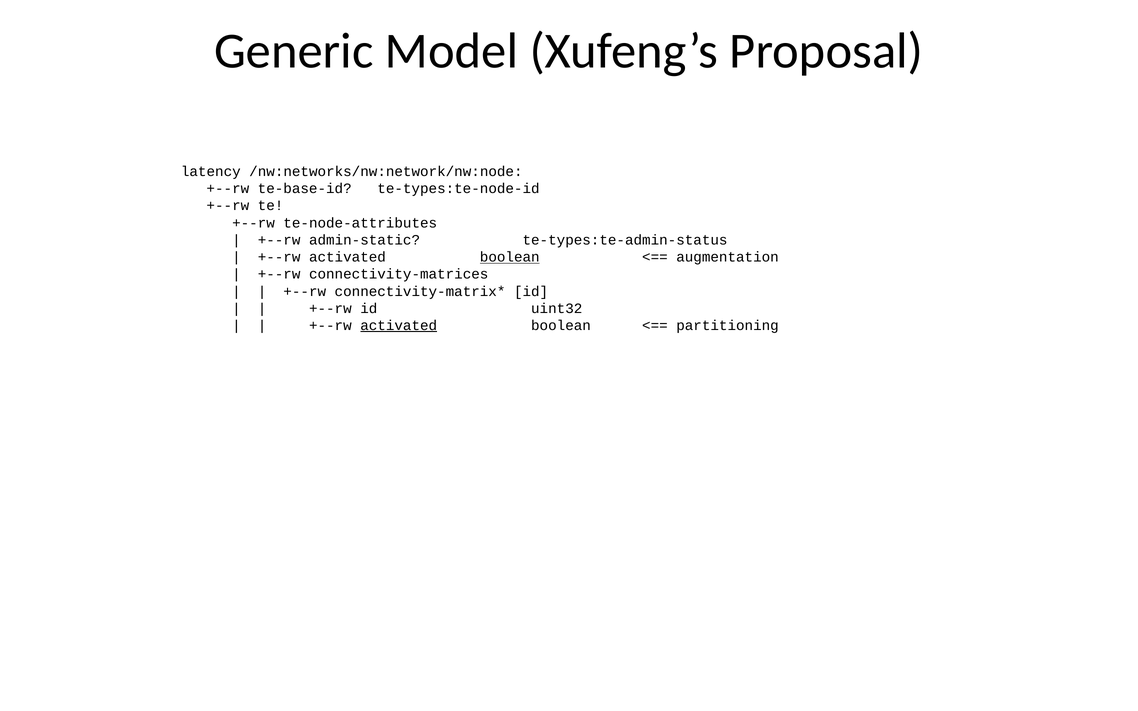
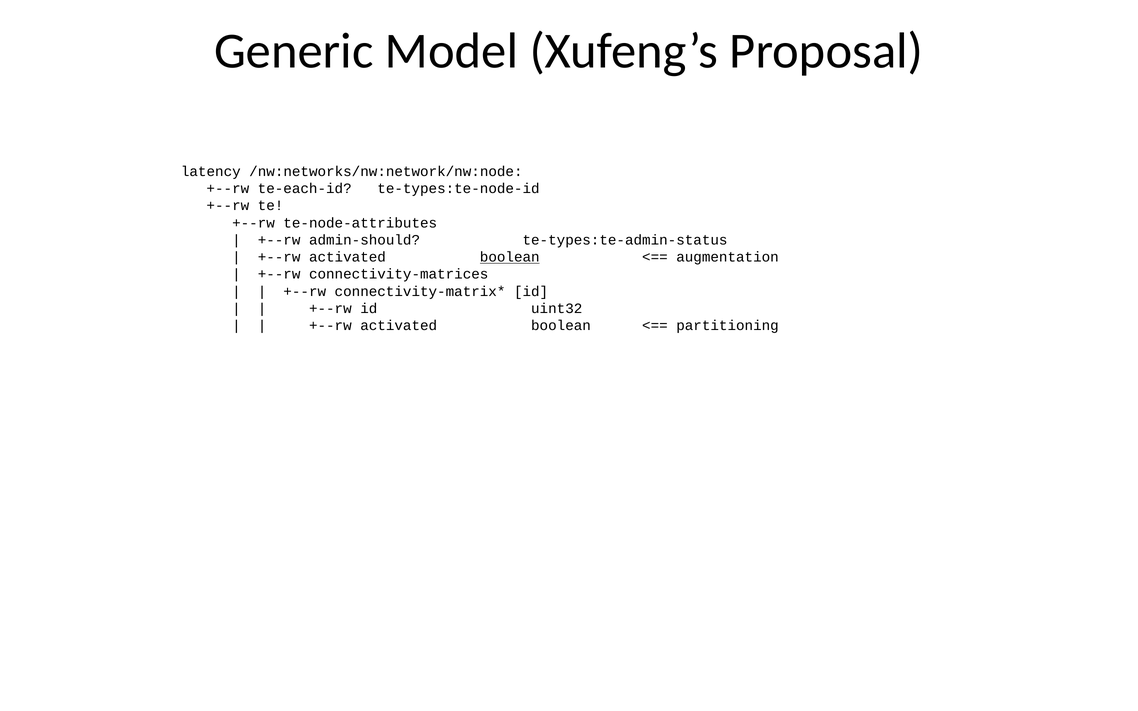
te-base-id: te-base-id -> te-each-id (305, 189)
admin-static: admin-static -> admin-should (365, 240)
activated underline: present -> none (399, 326)
